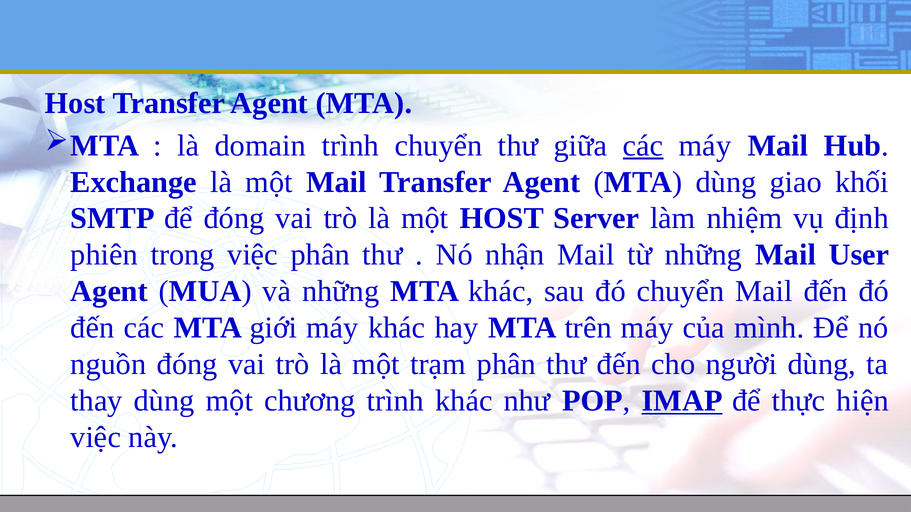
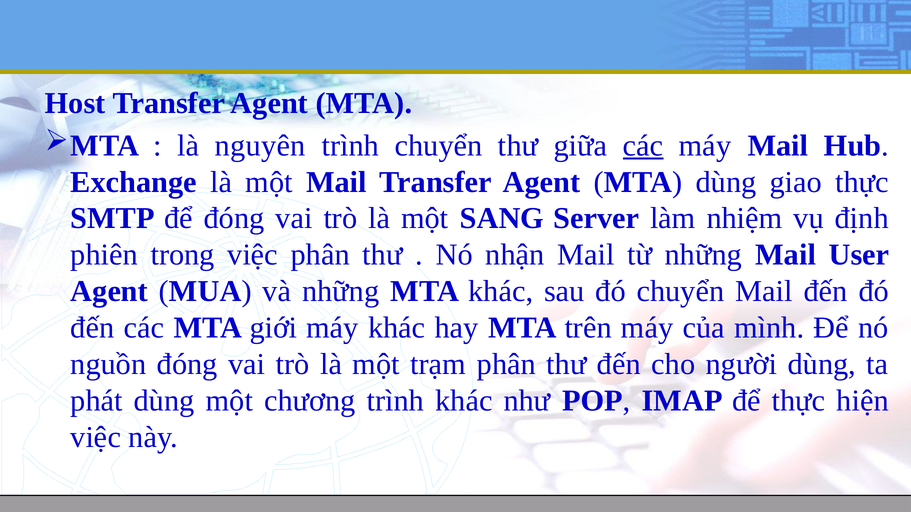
domain: domain -> nguyên (260, 146)
giao khối: khối -> thực (862, 182)
một HOST: HOST -> SANG (502, 219)
thay: thay -> phát (97, 401)
IMAP underline: present -> none (682, 401)
